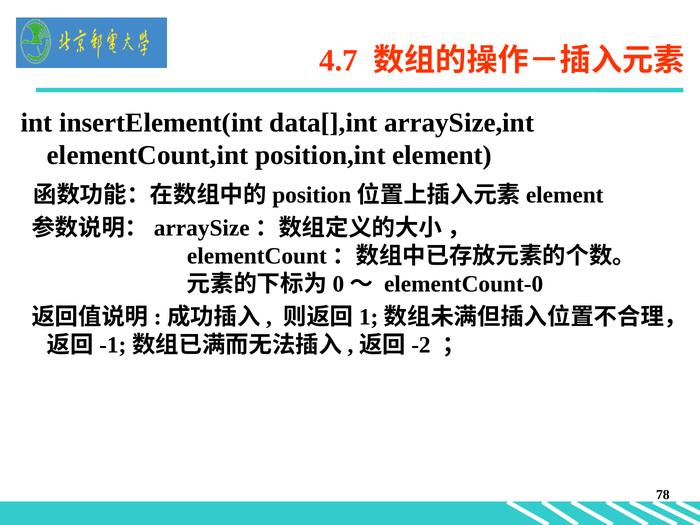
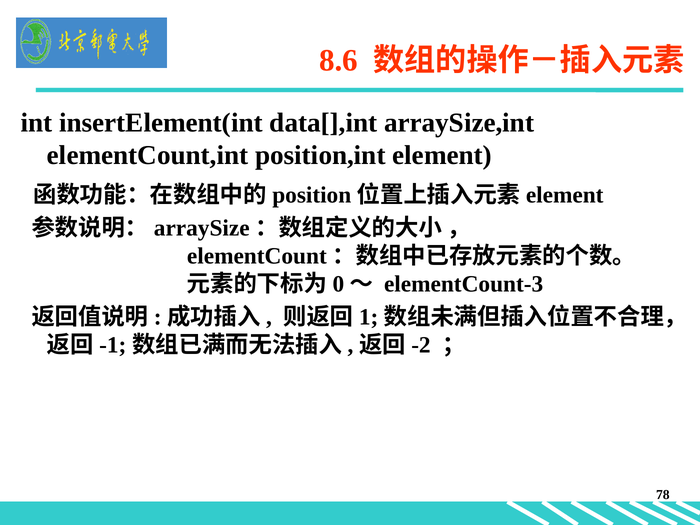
4.7: 4.7 -> 8.6 (339, 61)
elementCount-0: elementCount-0 -> elementCount-3 (464, 284)
